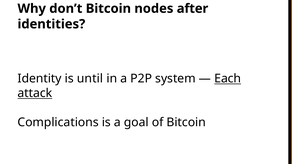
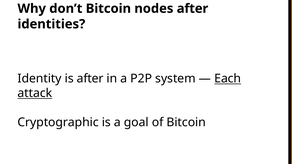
is until: until -> after (90, 79)
Complications: Complications -> Cryptographic (58, 122)
